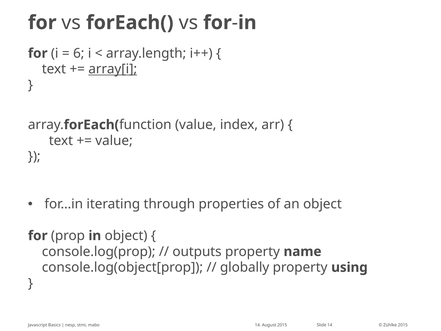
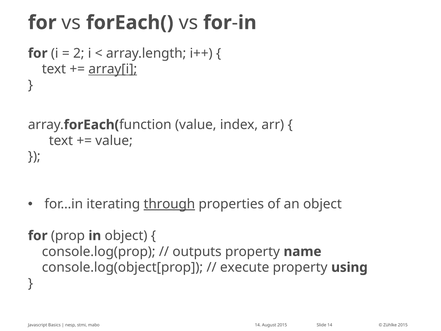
6: 6 -> 2 (79, 53)
through underline: none -> present (169, 204)
globally: globally -> execute (245, 267)
